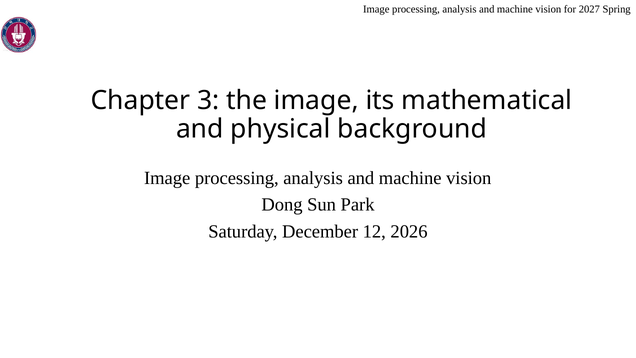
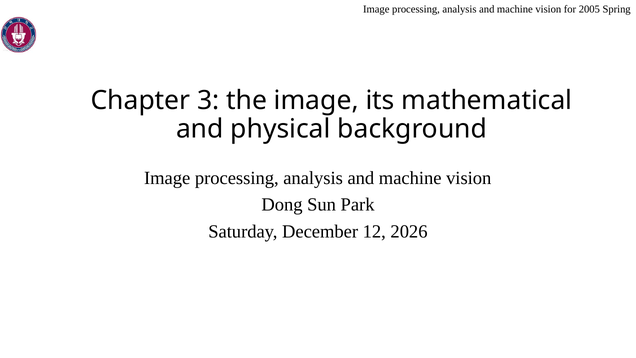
2027: 2027 -> 2005 (589, 9)
